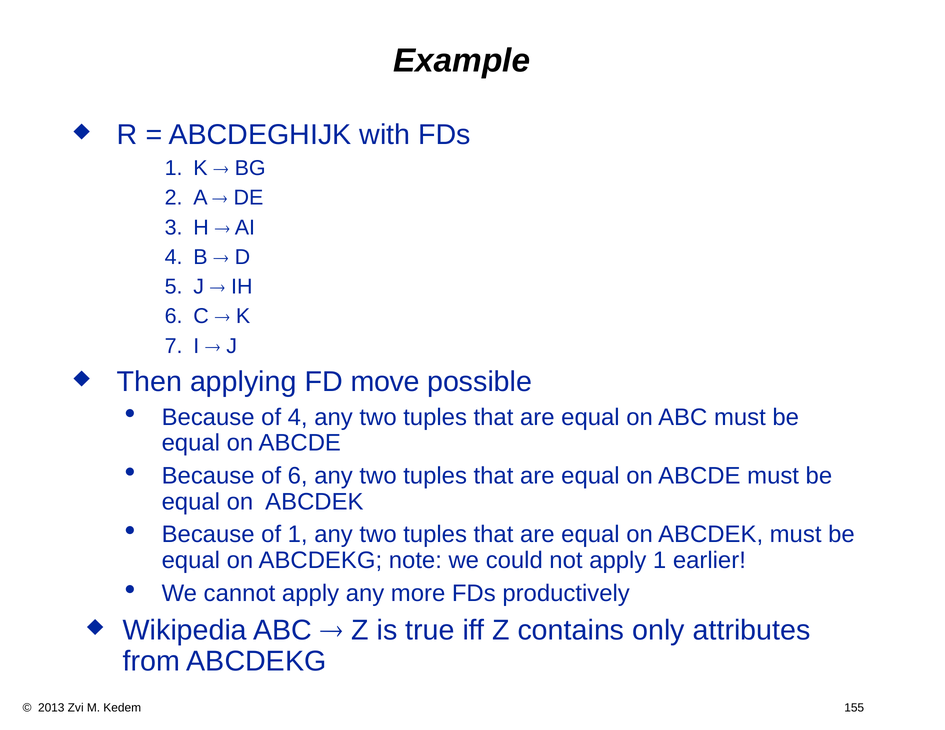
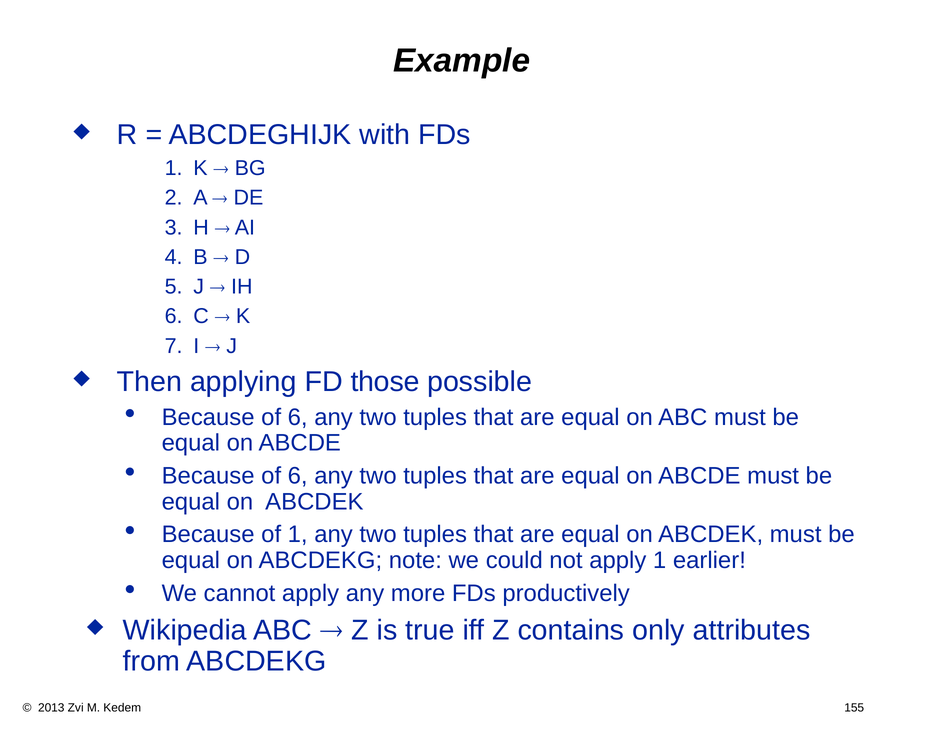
move: move -> those (385, 382)
4: 4 -> 6 (298, 417)
